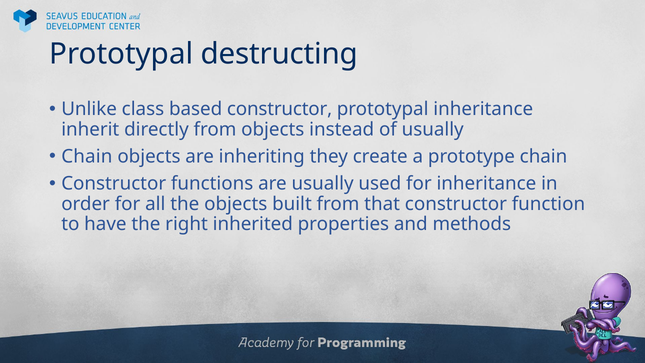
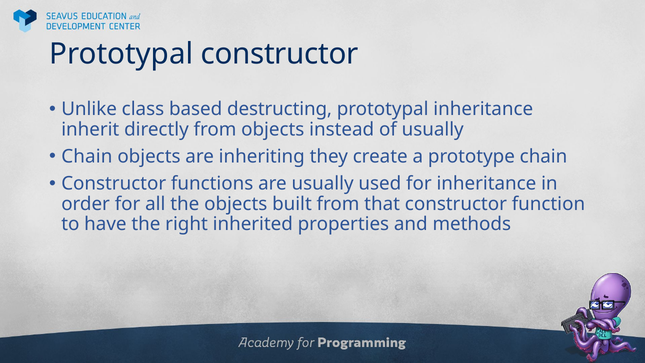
Prototypal destructing: destructing -> constructor (280, 54)
based constructor: constructor -> destructing (280, 109)
